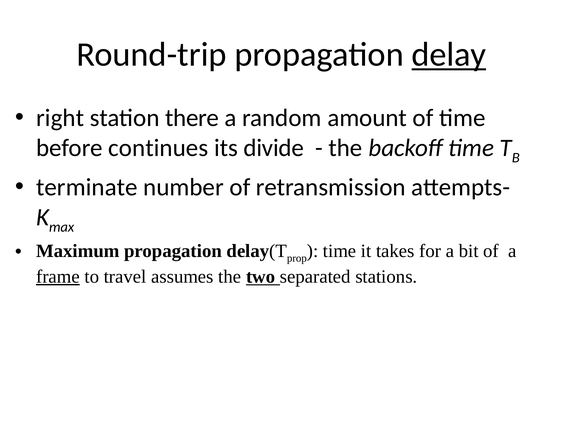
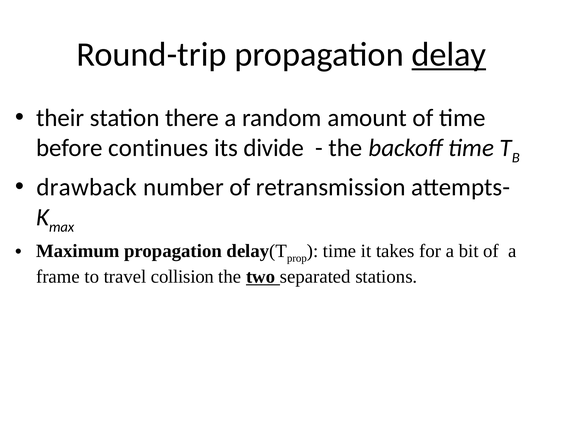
right: right -> their (60, 118)
terminate: terminate -> drawback (87, 187)
frame underline: present -> none (58, 277)
assumes: assumes -> collision (182, 277)
